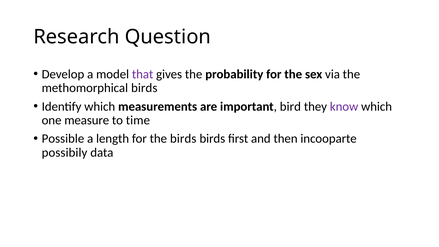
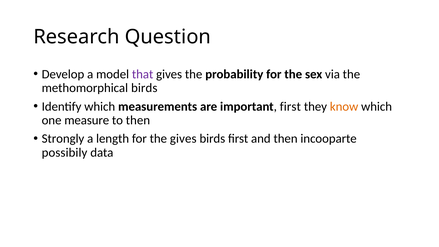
important bird: bird -> first (290, 106)
know colour: purple -> orange (344, 106)
to time: time -> then (138, 120)
Possible: Possible -> Strongly (63, 139)
the birds: birds -> gives (183, 139)
